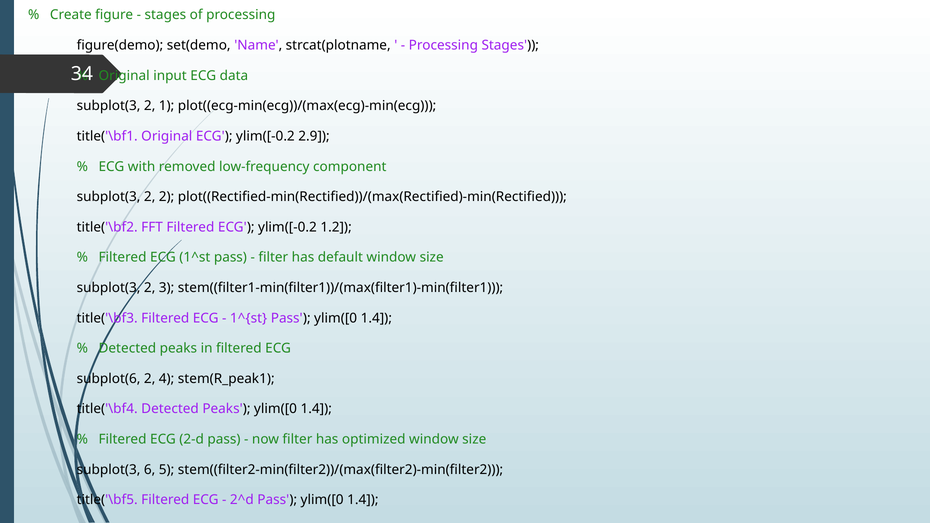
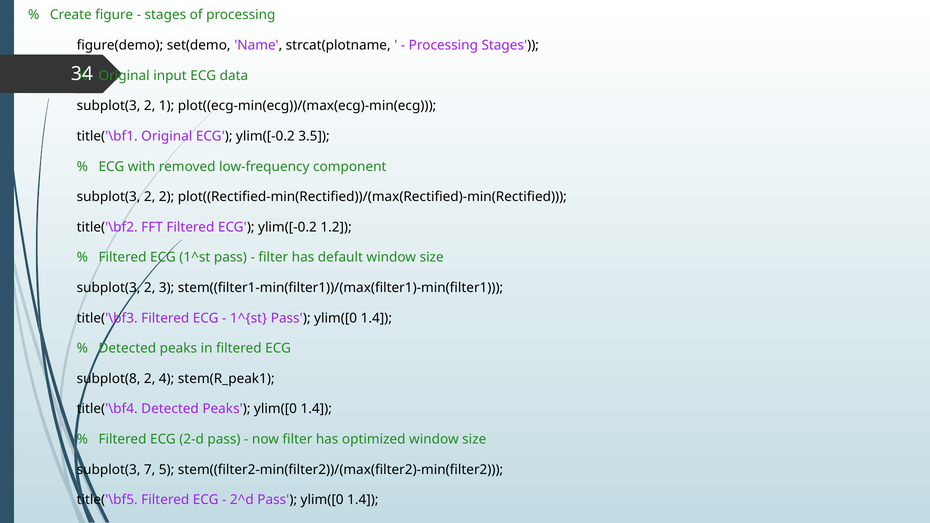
2.9: 2.9 -> 3.5 (314, 136)
subplot(6: subplot(6 -> subplot(8 (109, 379)
6: 6 -> 7 (150, 470)
